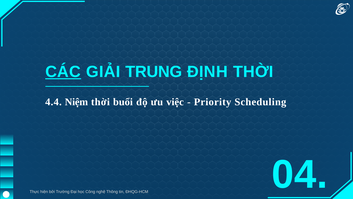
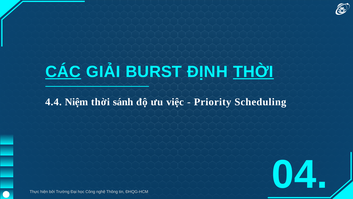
TRUNG: TRUNG -> BURST (154, 72)
THỜI underline: none -> present (253, 72)
buổi: buổi -> sánh (123, 102)
